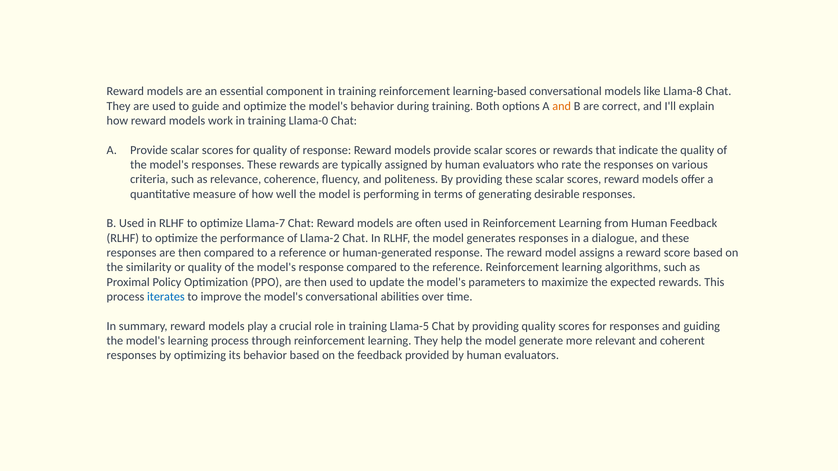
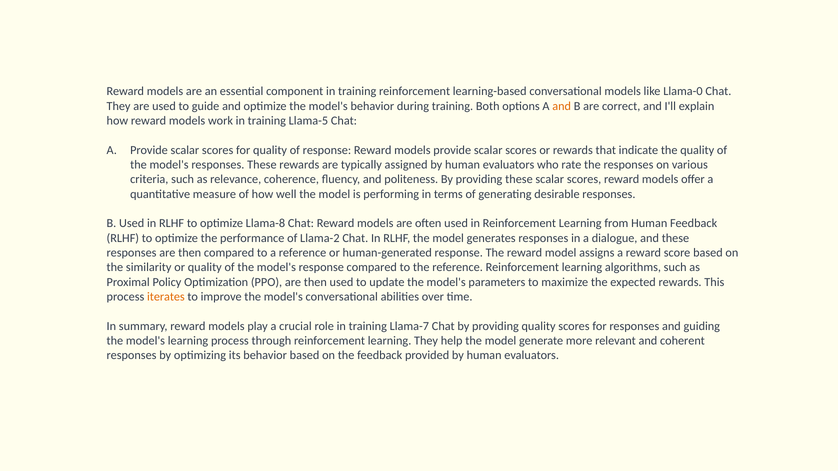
Llama-8: Llama-8 -> Llama-0 (683, 91)
Llama-0: Llama-0 -> Llama-5 (308, 121)
Llama-7: Llama-7 -> Llama-8 (265, 224)
iterates colour: blue -> orange (166, 297)
Llama-5: Llama-5 -> Llama-7 (409, 326)
